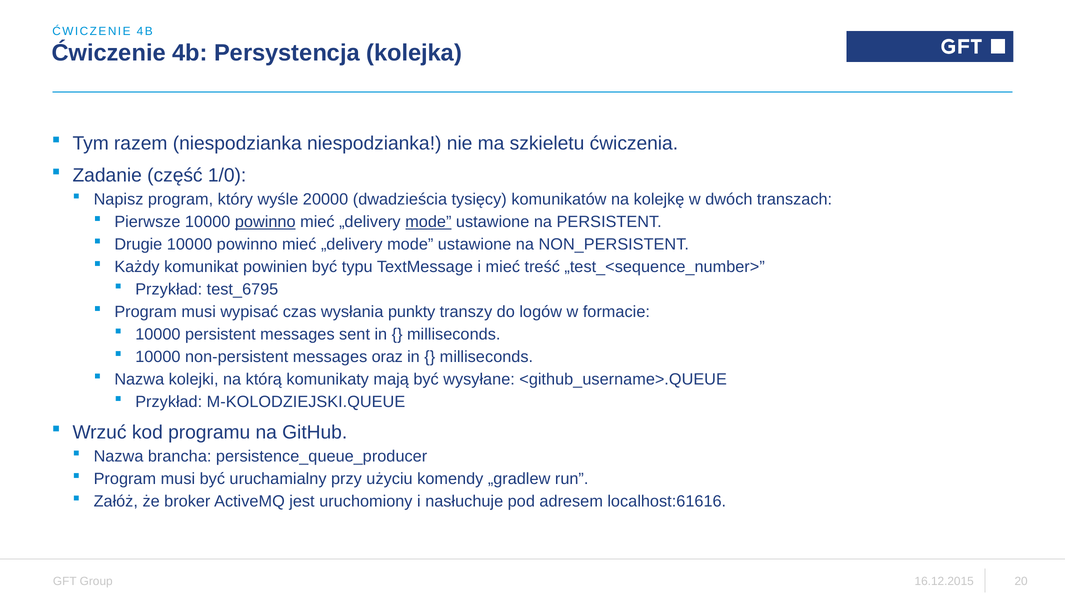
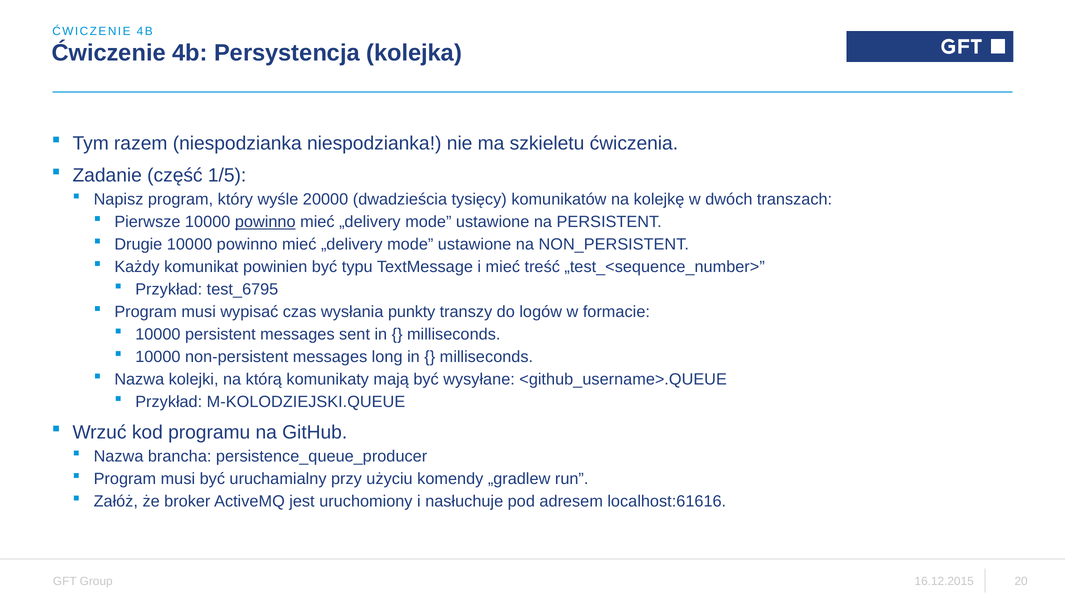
1/0: 1/0 -> 1/5 (227, 175)
mode underline: present -> none (428, 222)
oraz: oraz -> long (387, 357)
